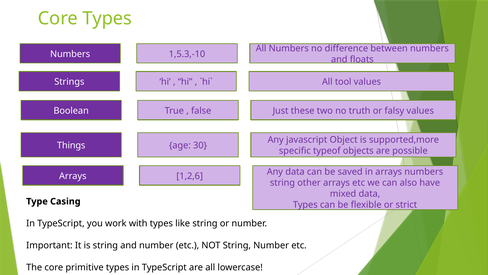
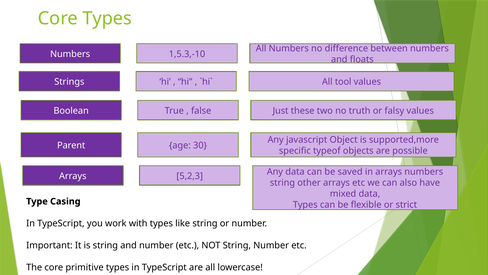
Things: Things -> Parent (71, 145)
1,2,6: 1,2,6 -> 5,2,3 (190, 176)
